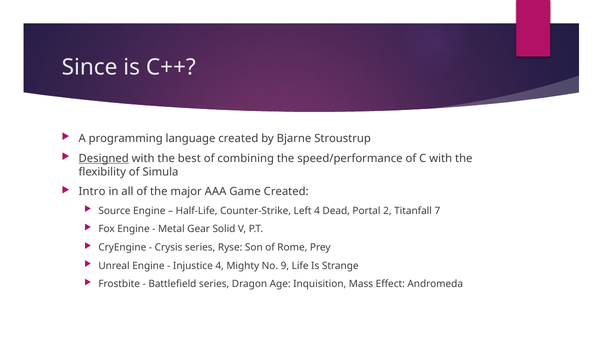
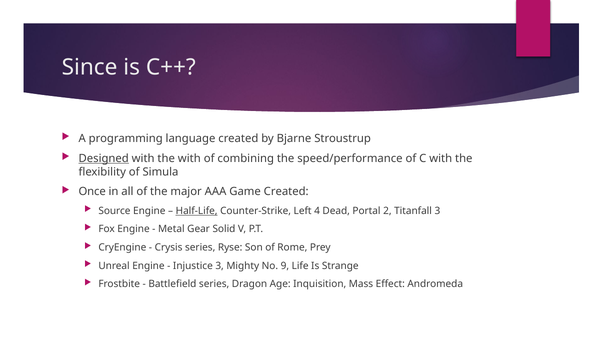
the best: best -> with (189, 158)
Intro: Intro -> Once (92, 192)
Half-Life underline: none -> present (197, 211)
Titanfall 7: 7 -> 3 (437, 211)
Injustice 4: 4 -> 3 (220, 266)
